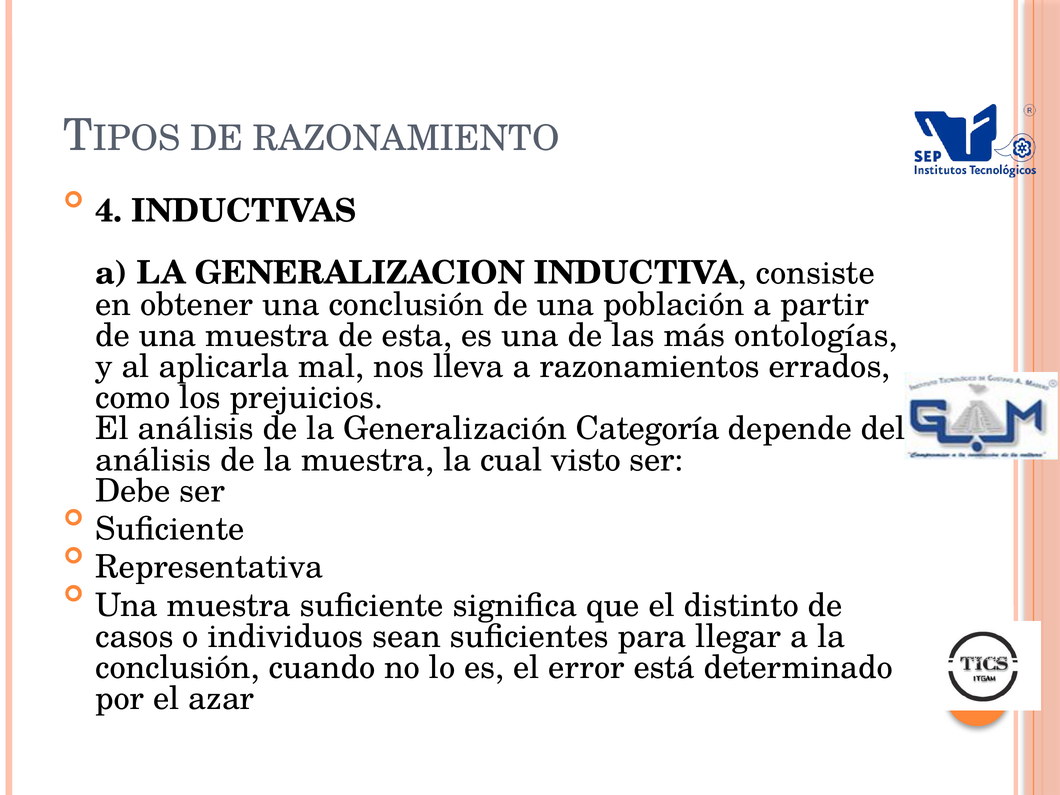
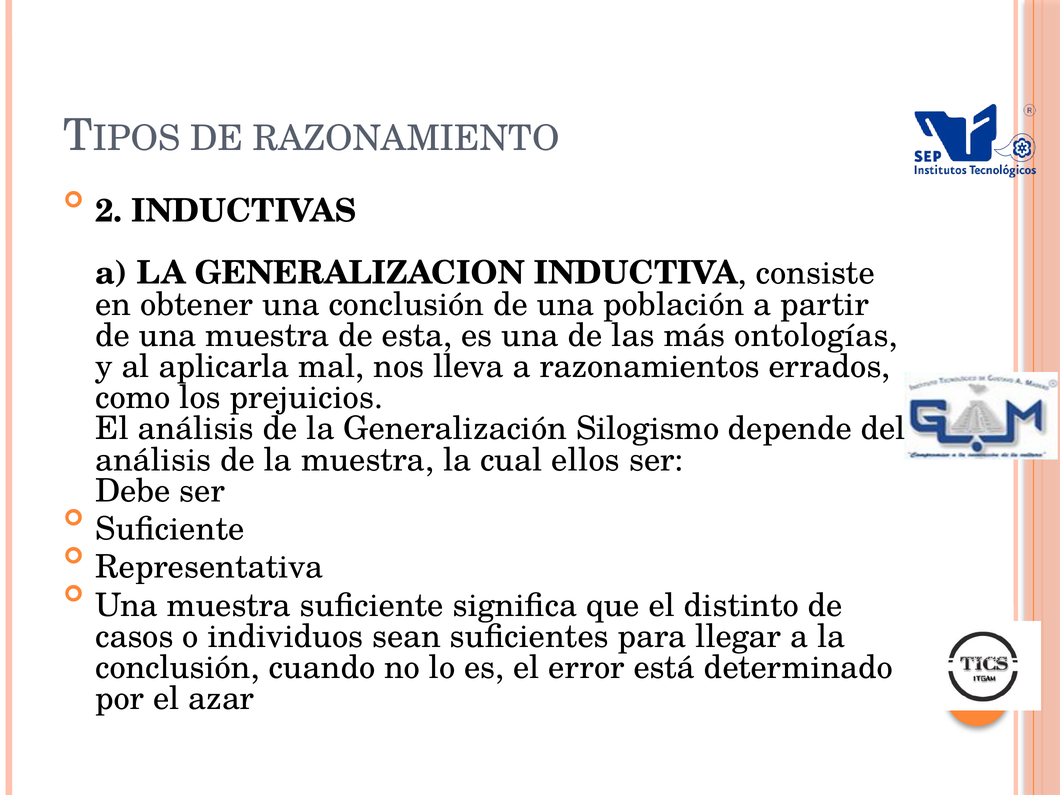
4: 4 -> 2 (109, 211)
Categoría: Categoría -> Silogismo (648, 429)
visto: visto -> ellos (586, 460)
